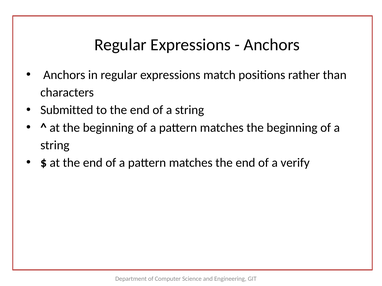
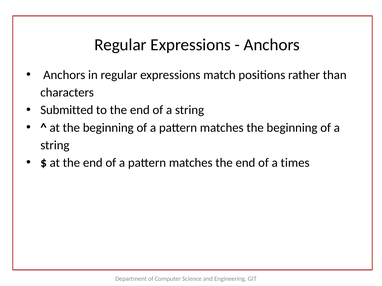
verify: verify -> times (295, 163)
